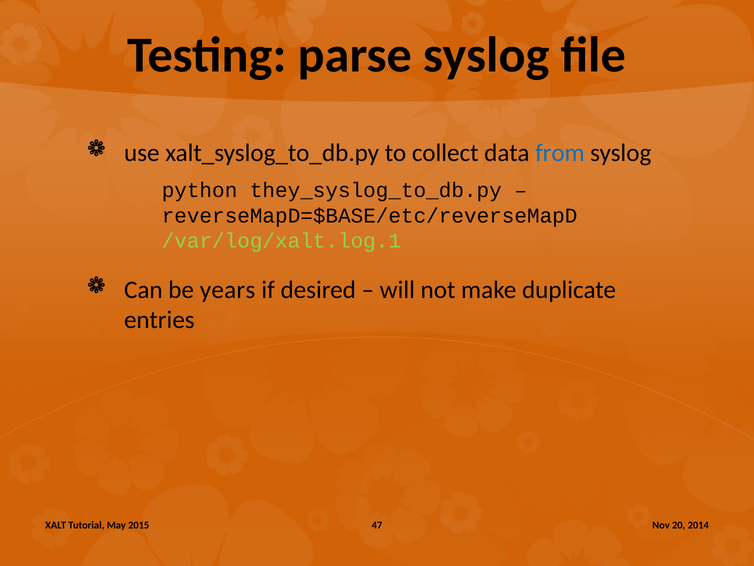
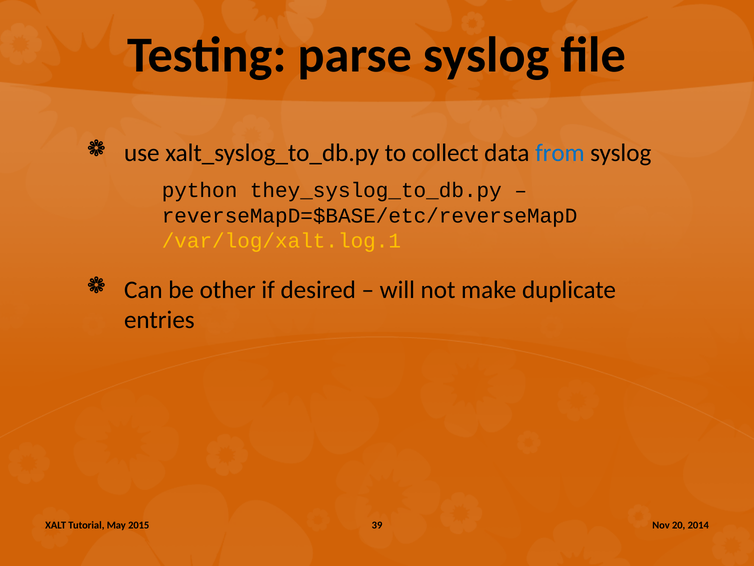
/var/log/xalt.log.1 colour: light green -> yellow (281, 241)
years: years -> other (228, 290)
47: 47 -> 39 (377, 525)
